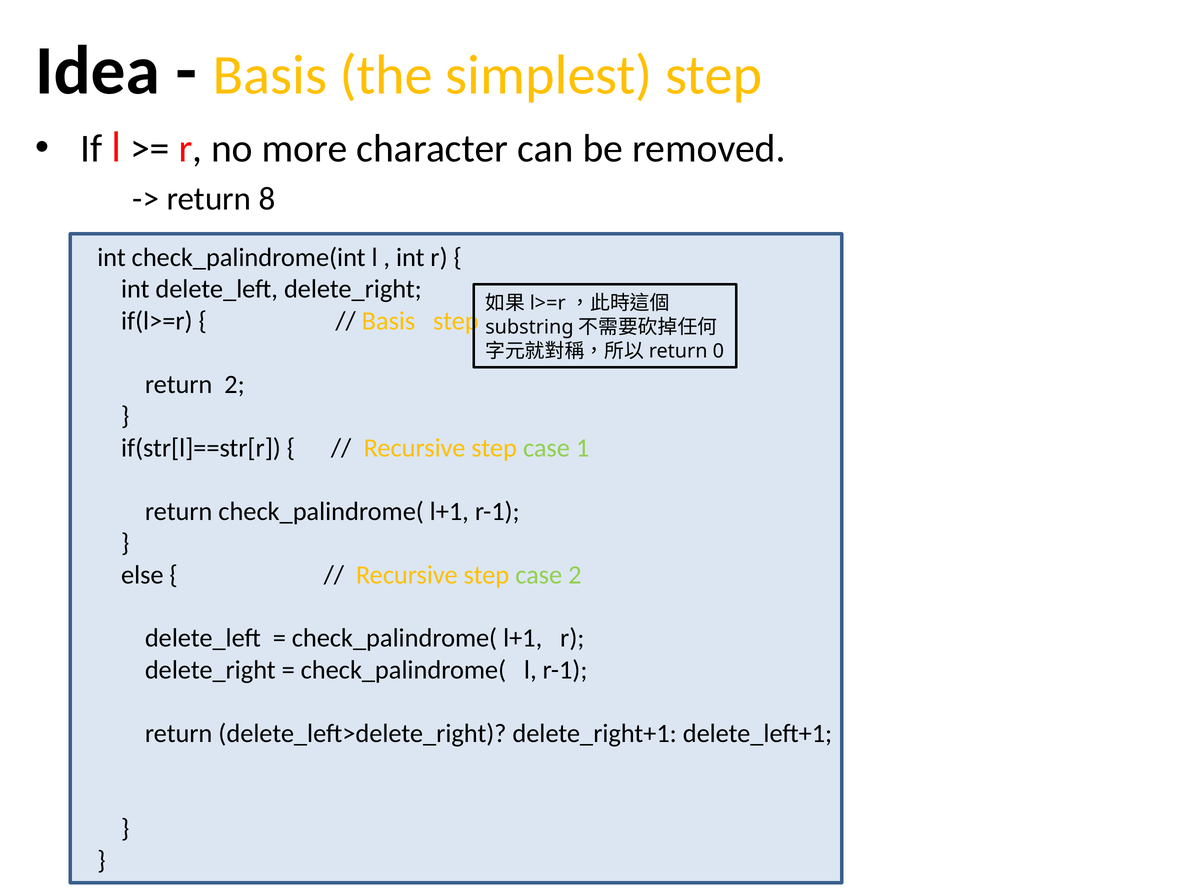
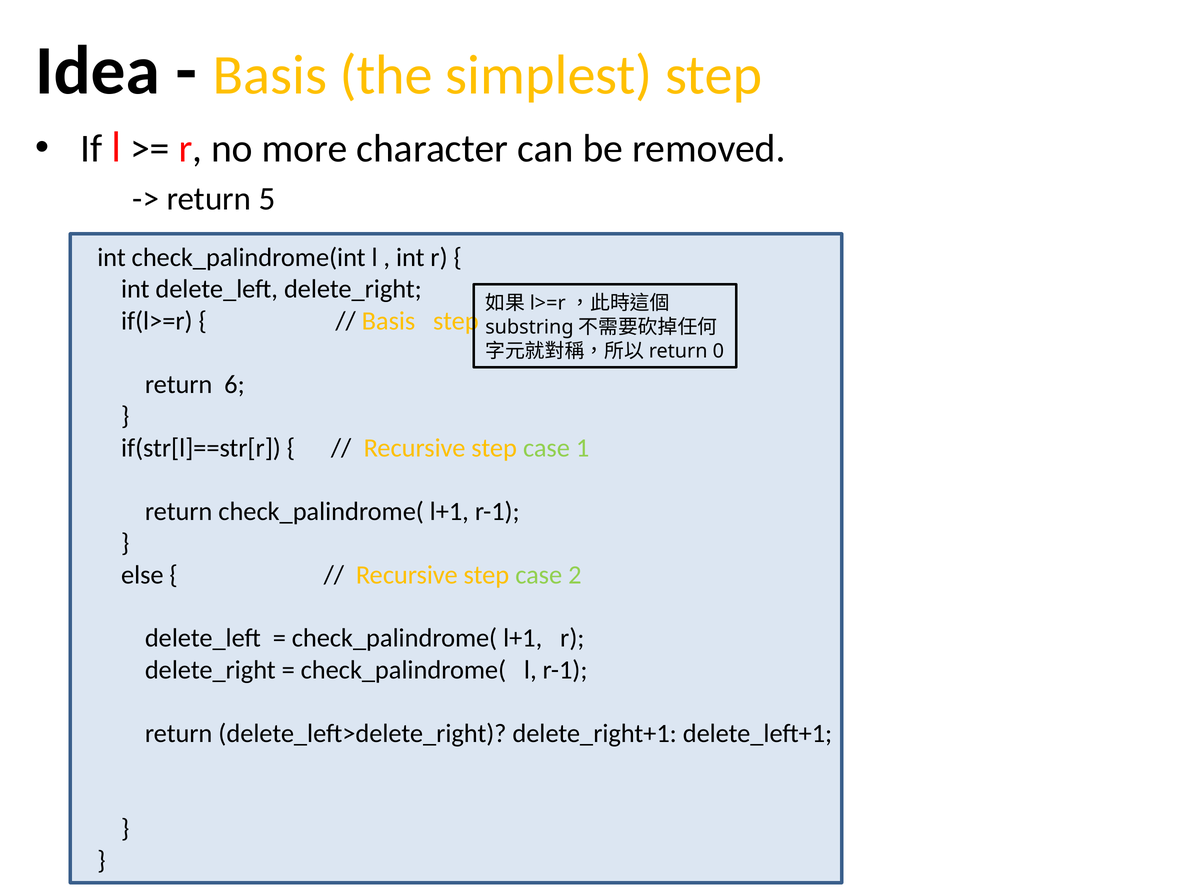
8: 8 -> 5 (267, 199)
return 2: 2 -> 6 (234, 384)
